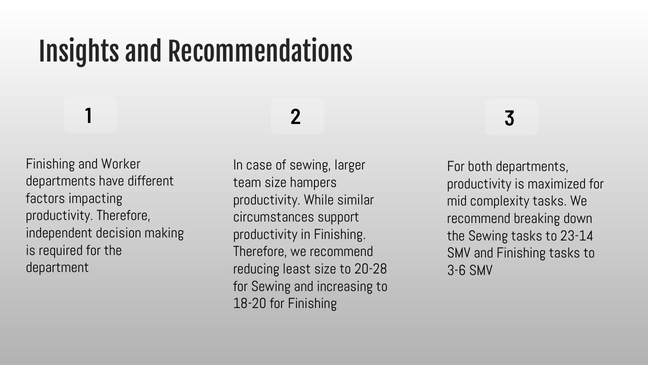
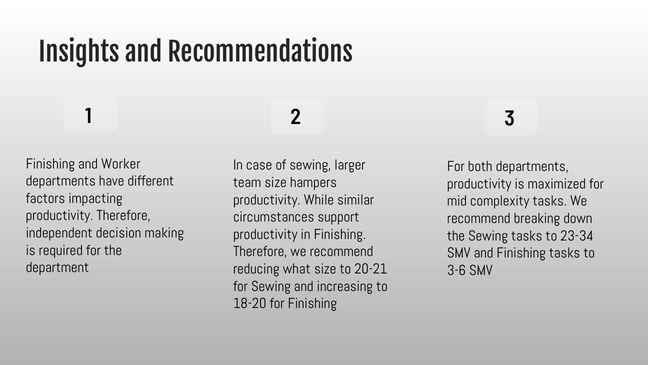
23-14: 23-14 -> 23-34 (577, 235)
least: least -> what (297, 269)
20-28: 20-28 -> 20-21 (371, 269)
